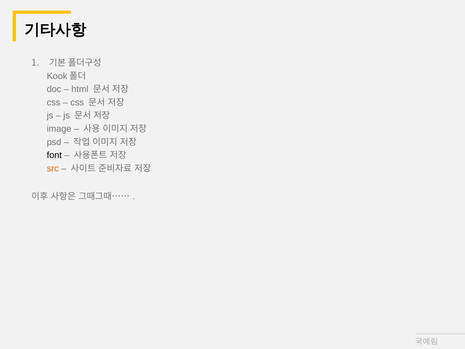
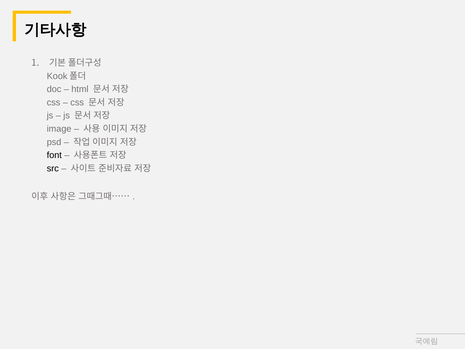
src colour: orange -> black (53, 168)
